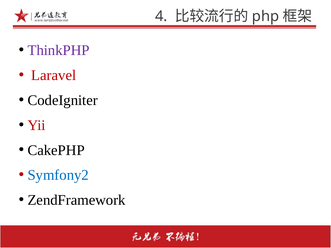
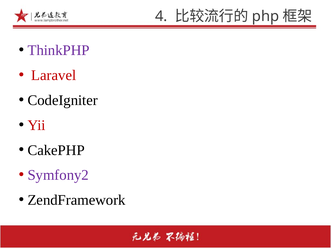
Symfony2 colour: blue -> purple (58, 175)
